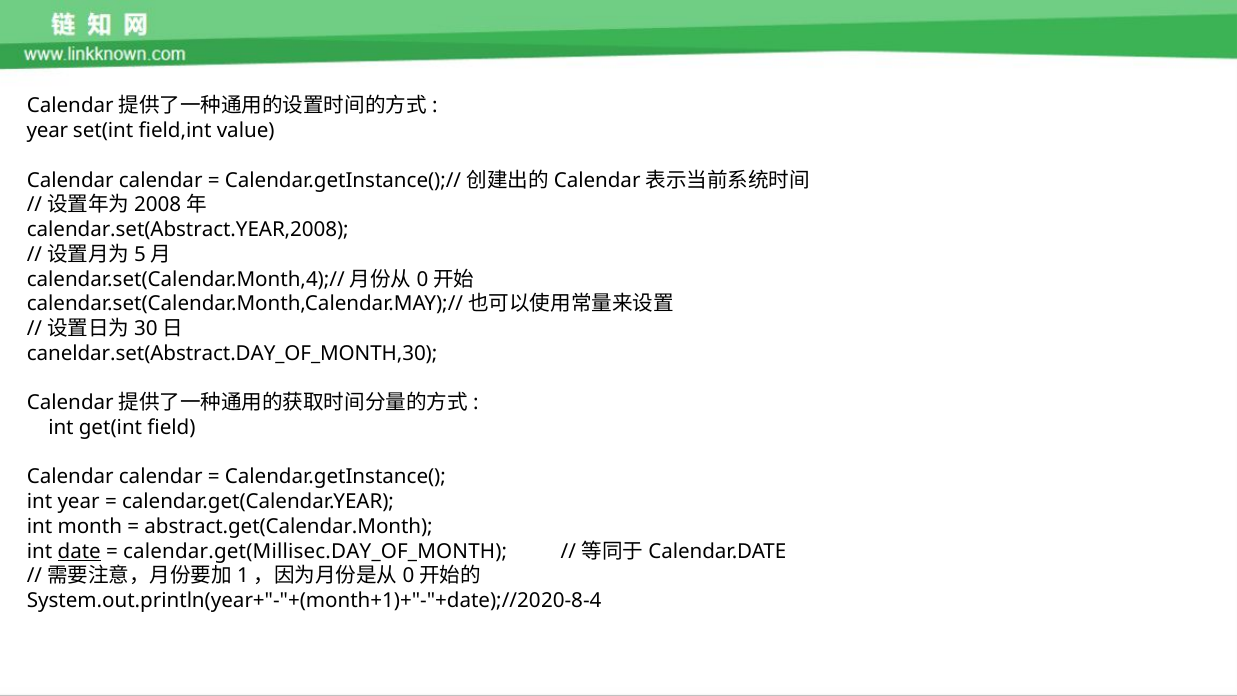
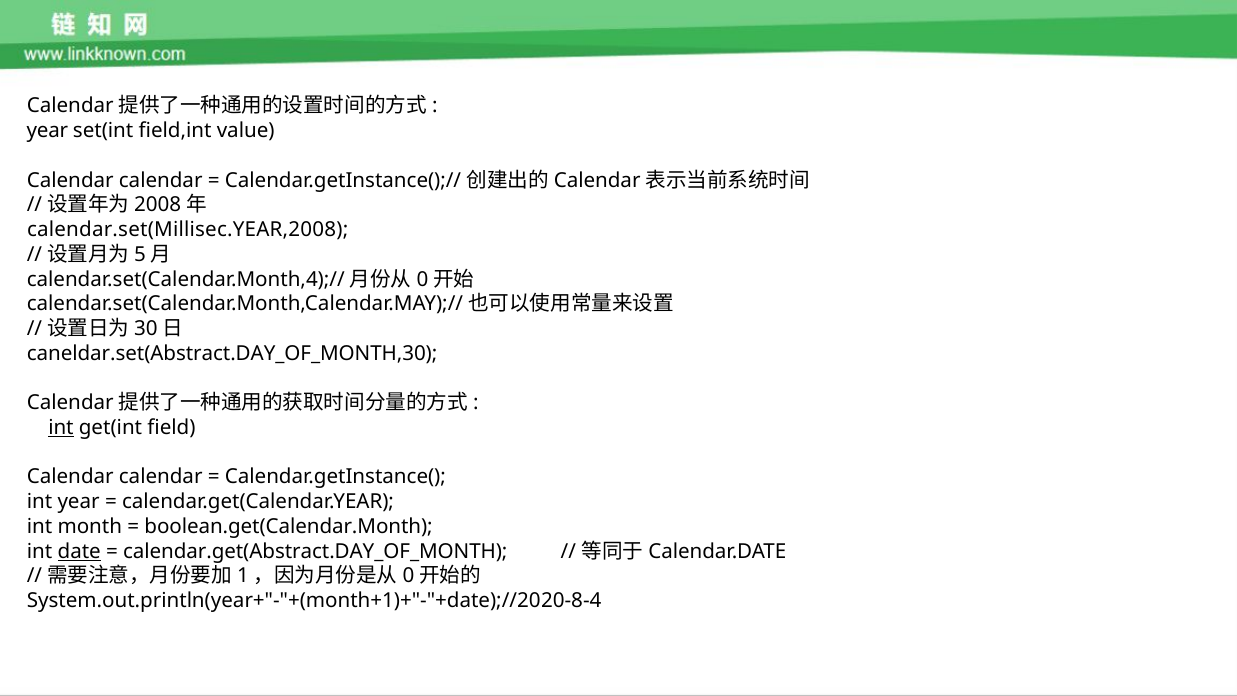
calendar.set(Abstract.YEAR,2008: calendar.set(Abstract.YEAR,2008 -> calendar.set(Millisec.YEAR,2008 (188, 230)
int underline: none -> present (61, 428)
abstract.get(Calendar.Month: abstract.get(Calendar.Month -> boolean.get(Calendar.Month (289, 526)
calendar.get(Millisec.DAY_OF_MONTH: calendar.get(Millisec.DAY_OF_MONTH -> calendar.get(Abstract.DAY_OF_MONTH (315, 551)
